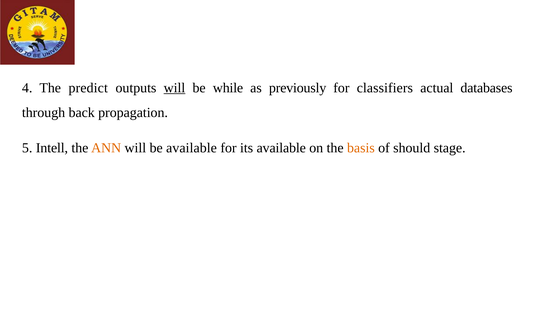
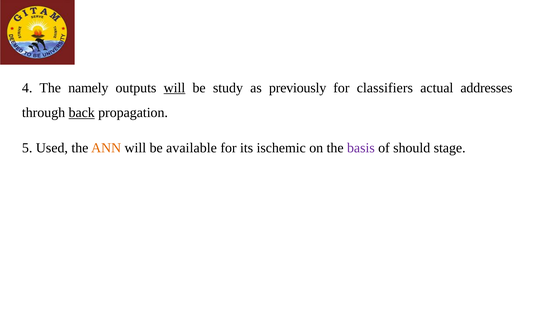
predict: predict -> namely (88, 88)
while: while -> study (228, 88)
databases: databases -> addresses (486, 88)
back underline: none -> present (82, 113)
Intell: Intell -> Used (52, 148)
its available: available -> ischemic (281, 148)
basis colour: orange -> purple (361, 148)
